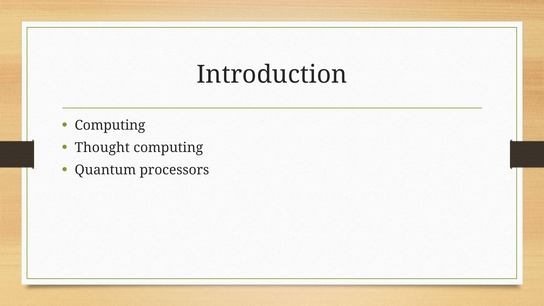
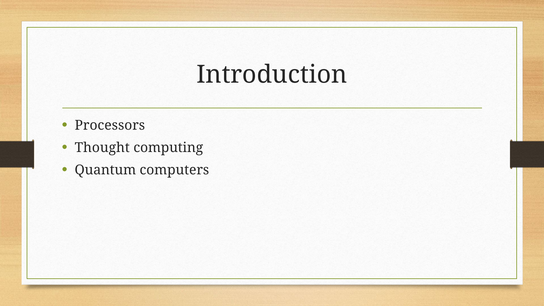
Computing: Computing -> Processors (110, 125)
processors: processors -> computers (174, 170)
